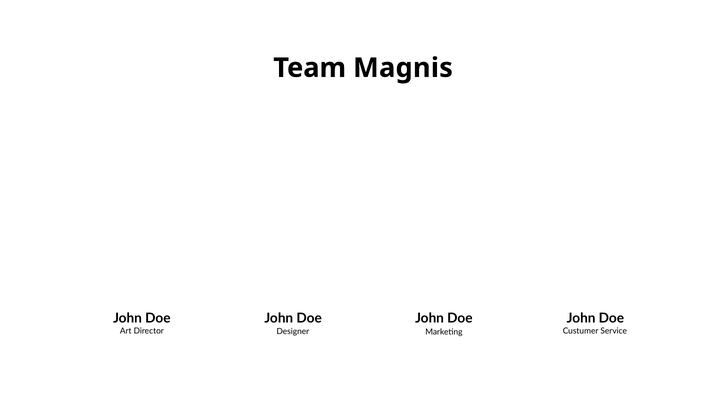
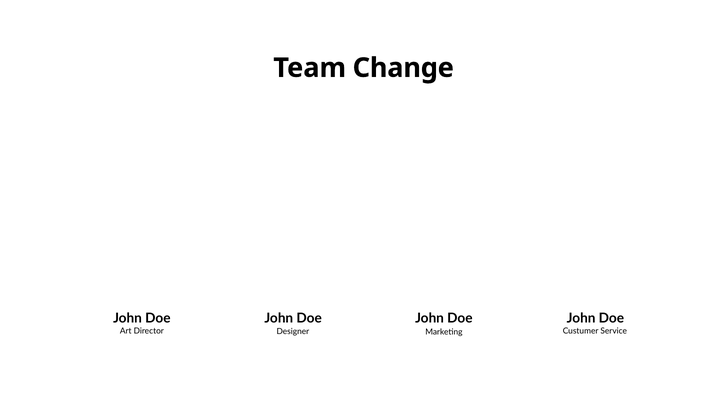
Magnis: Magnis -> Change (403, 68)
